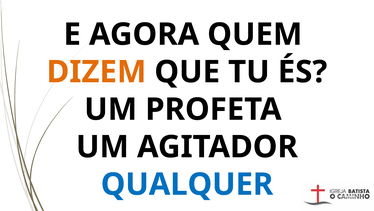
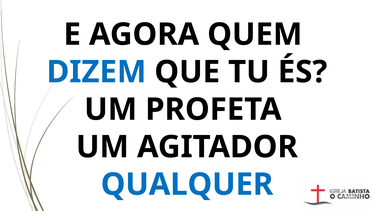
DIZEM colour: orange -> blue (96, 72)
